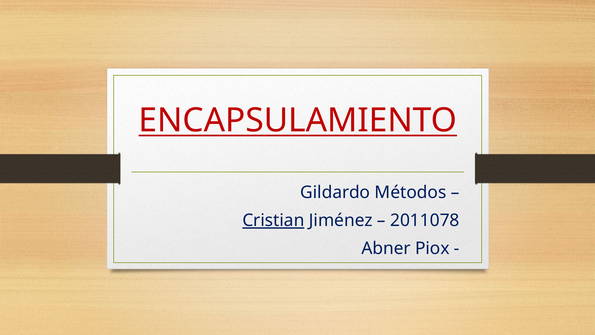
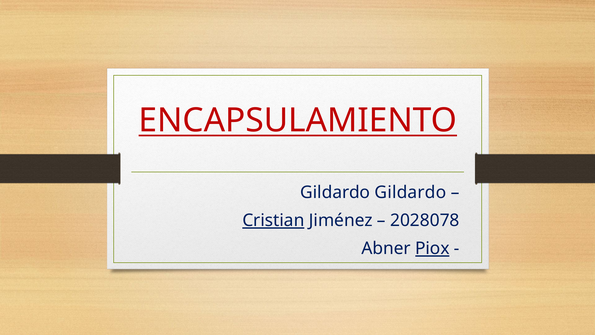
Gildardo Métodos: Métodos -> Gildardo (410, 192)
2011078: 2011078 -> 2028078 (425, 220)
Piox underline: none -> present (432, 248)
